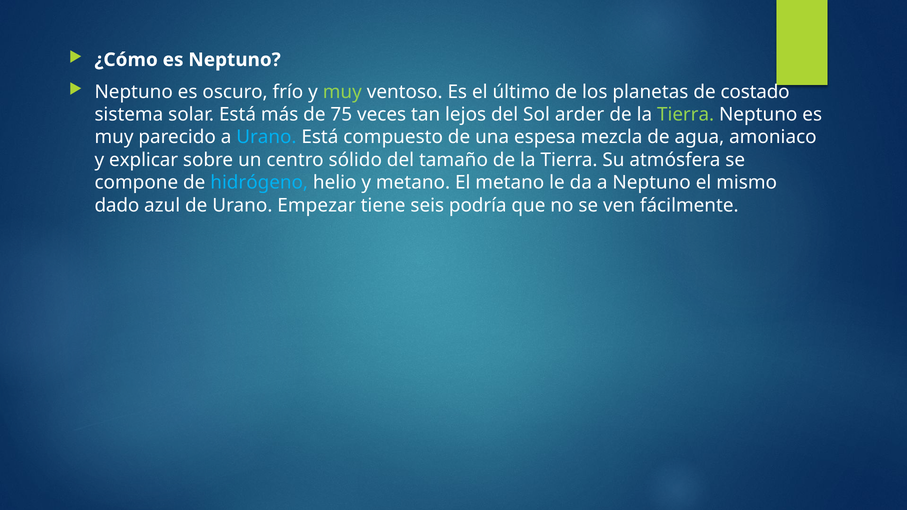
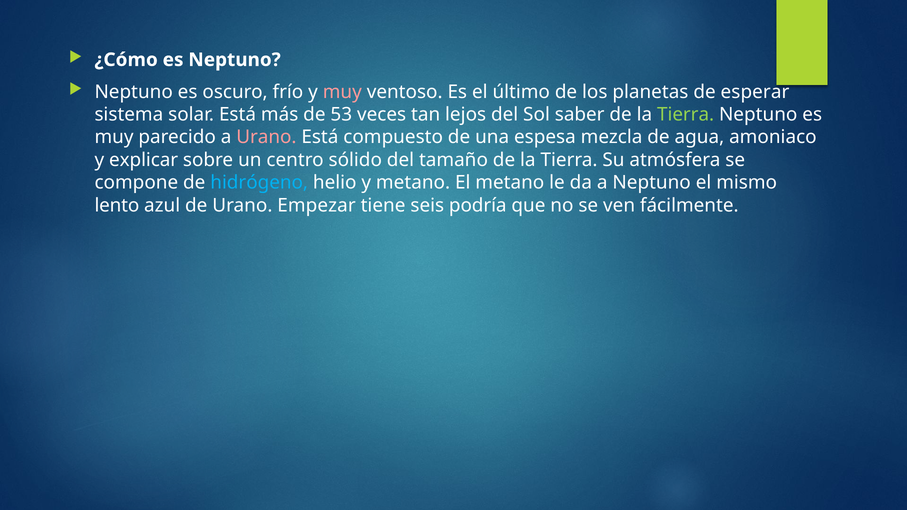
muy colour: light green -> pink (342, 92)
costado: costado -> esperar (755, 92)
75: 75 -> 53 (341, 115)
arder: arder -> saber (580, 115)
Urano colour: light blue -> pink (266, 137)
dado: dado -> lento (117, 205)
